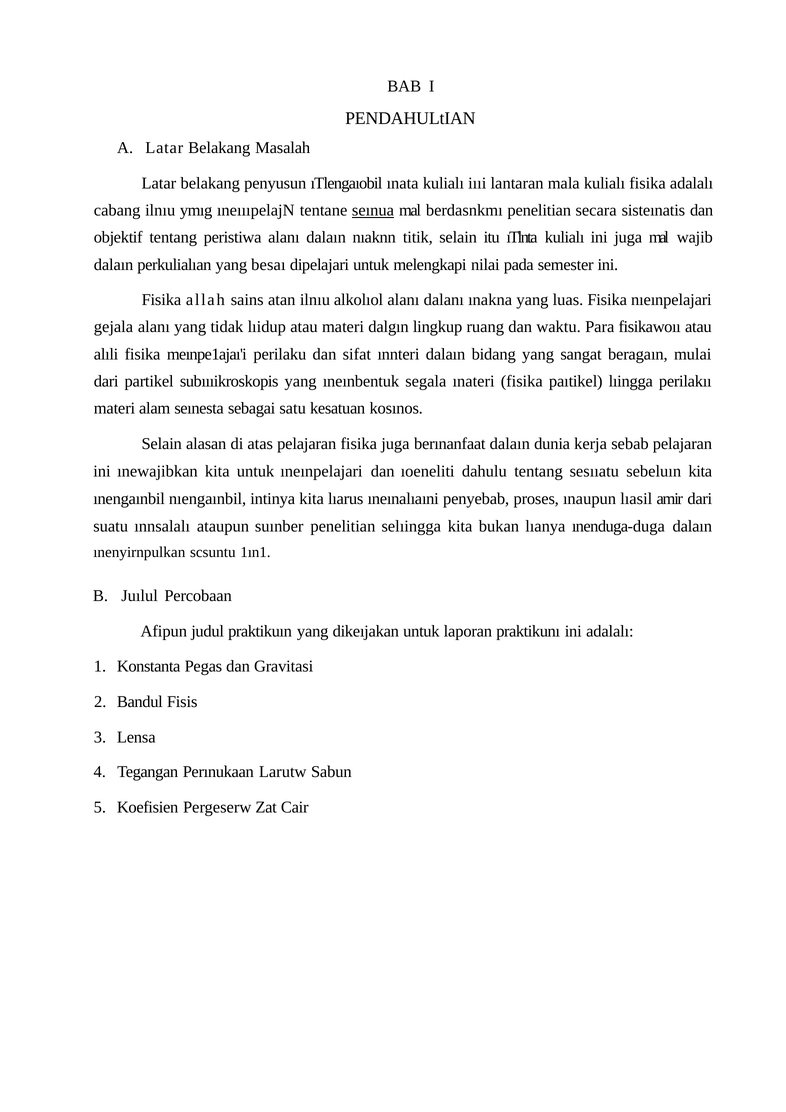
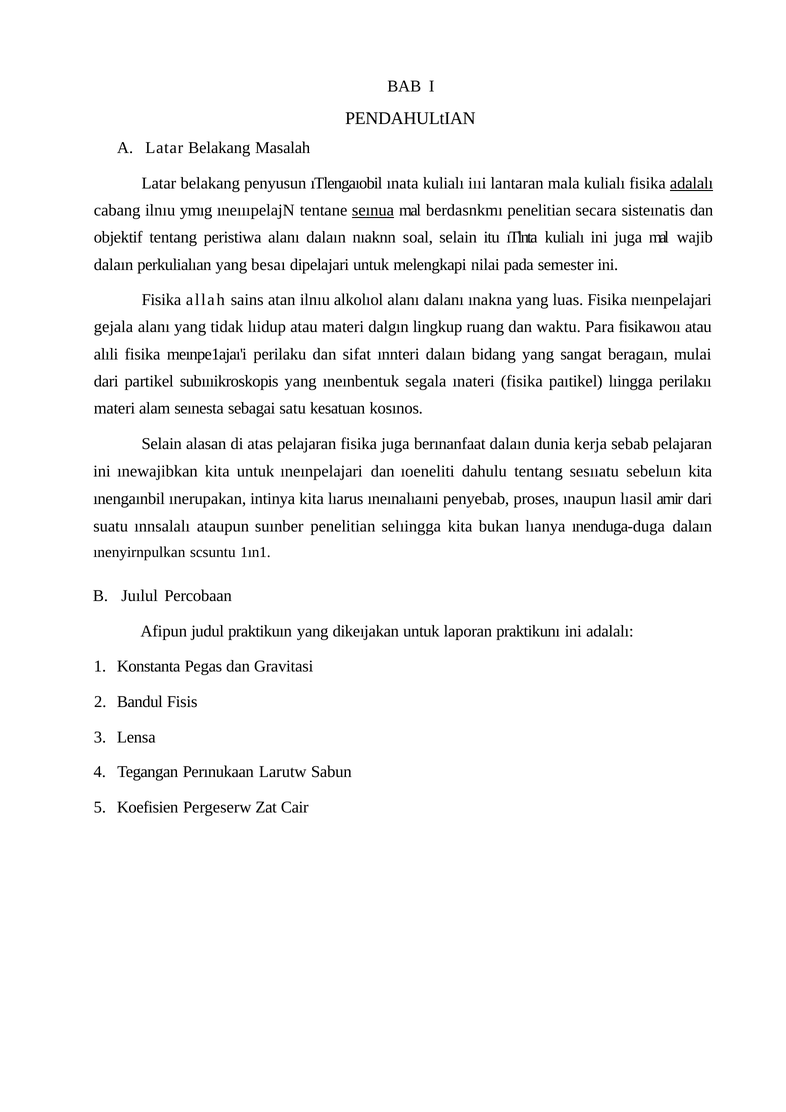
adalalı underline: none -> present (692, 183)
titik: titik -> soal (418, 238)
nıengaınbil: nıengaınbil -> ınerupakan (208, 499)
